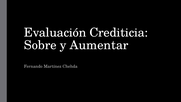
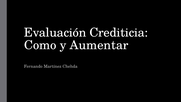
Sobre: Sobre -> Como (40, 45)
